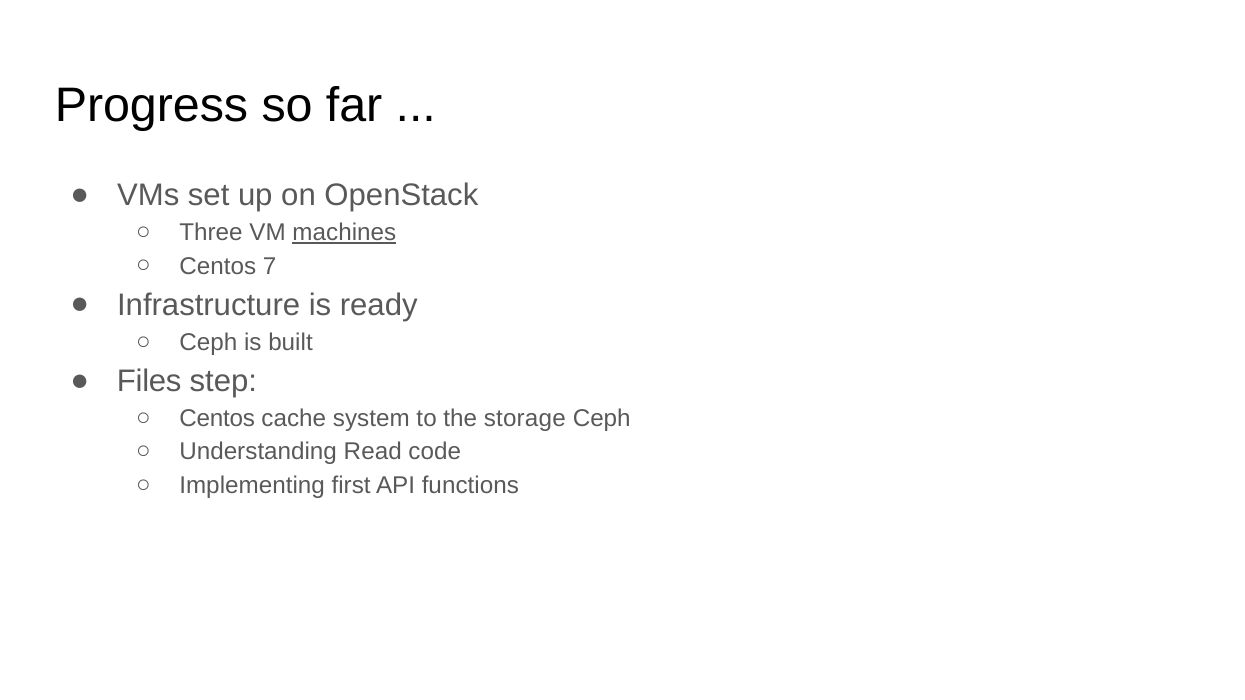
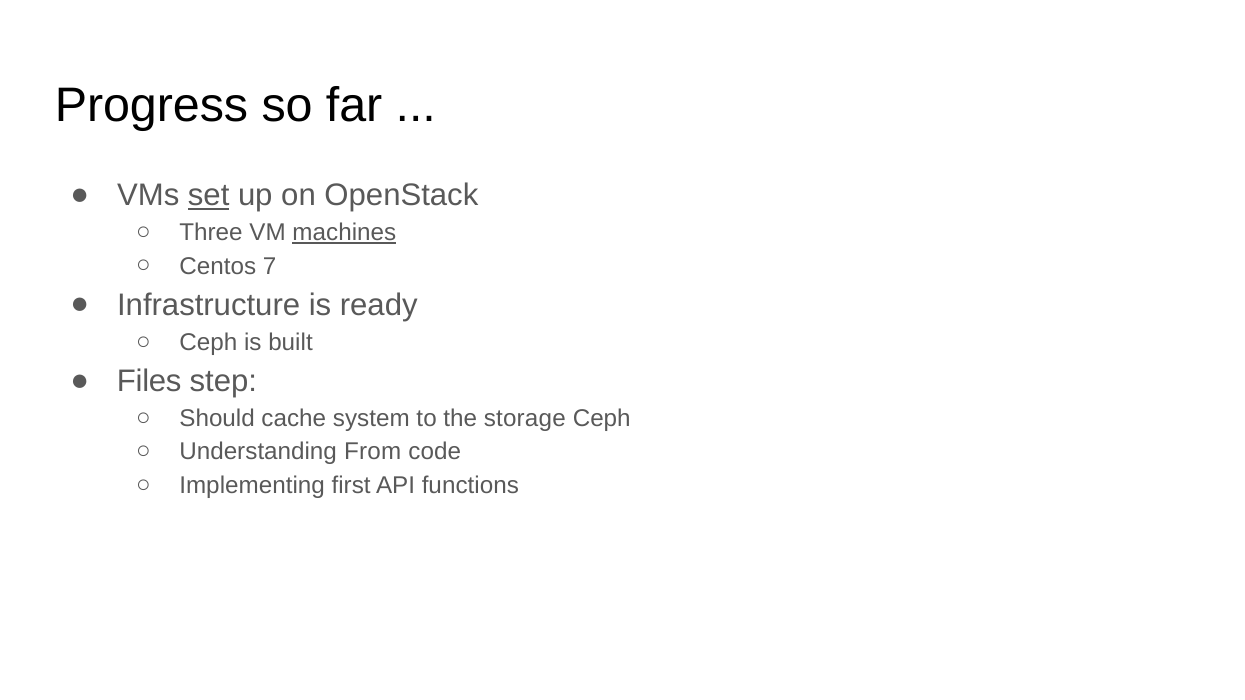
set underline: none -> present (209, 196)
Centos: Centos -> Should (217, 419)
Read: Read -> From (373, 452)
